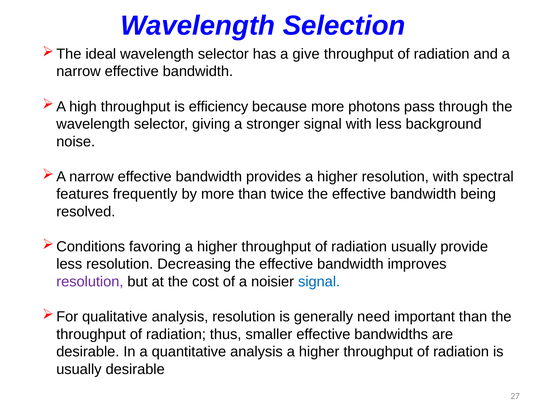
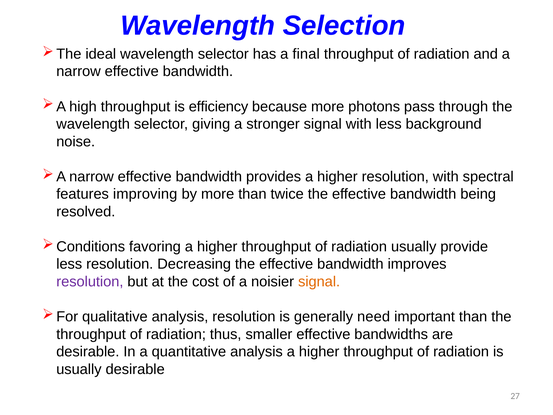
give: give -> final (306, 54)
frequently: frequently -> improving (145, 194)
signal colour: blue -> orange (319, 282)
